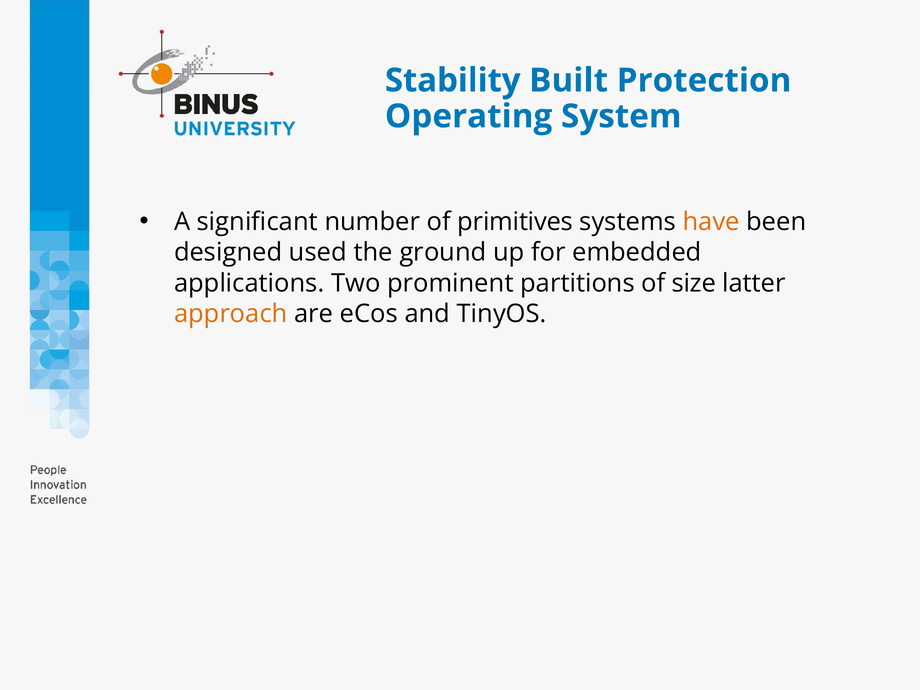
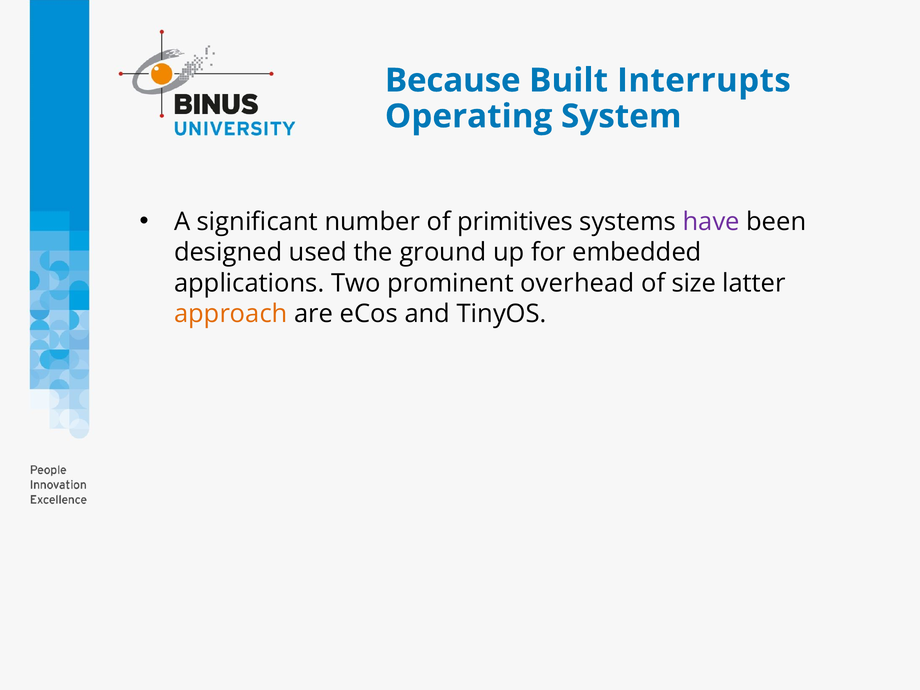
Stability: Stability -> Because (453, 80)
Protection: Protection -> Interrupts (704, 80)
have colour: orange -> purple (711, 222)
partitions: partitions -> overhead (577, 283)
